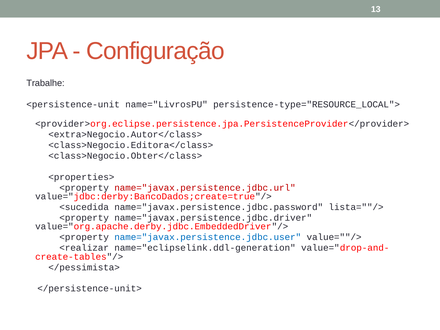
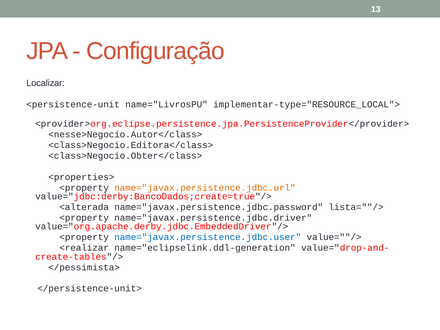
Trabalhe: Trabalhe -> Localizar (46, 83)
persistence-type="RESOURCE_LOCAL">: persistence-type="RESOURCE_LOCAL"> -> implementar-type="RESOURCE_LOCAL"> (307, 104)
<extra>Negocio.Autor</class>: <extra>Negocio.Autor</class> -> <nesse>Negocio.Autor</class> (125, 135)
name="javax.persistence.jdbc.url colour: red -> orange (205, 188)
<sucedida: <sucedida -> <alterada (84, 207)
